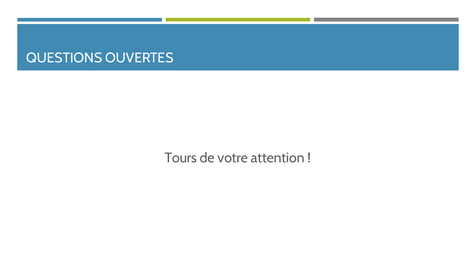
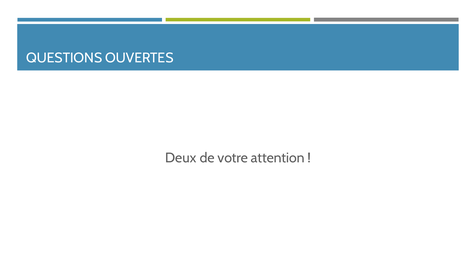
Tours: Tours -> Deux (181, 158)
